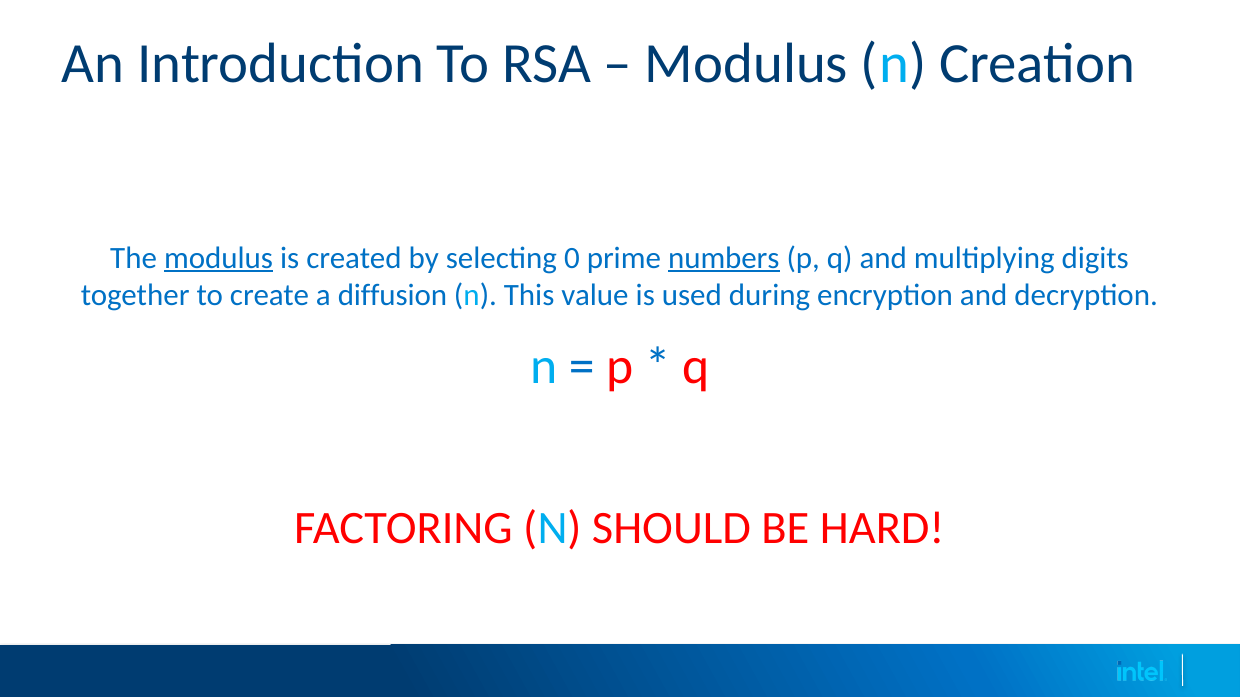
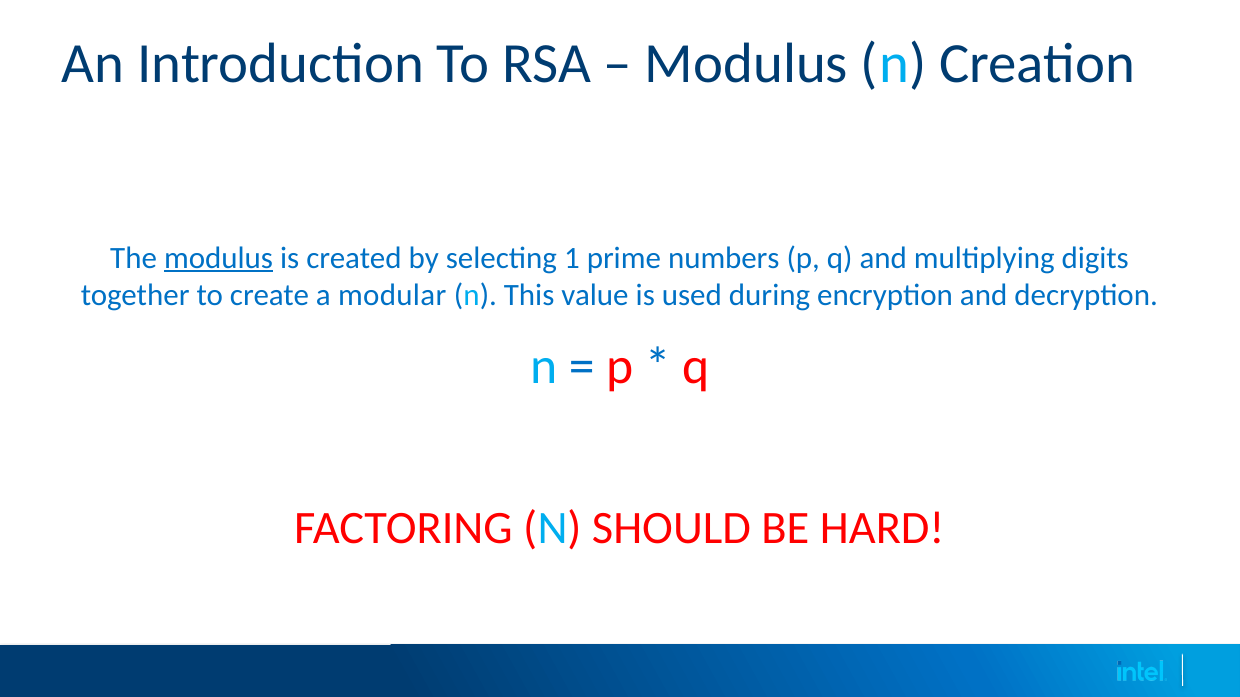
0: 0 -> 1 (572, 258)
numbers underline: present -> none (724, 258)
diffusion: diffusion -> modular (392, 295)
